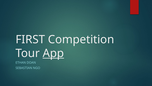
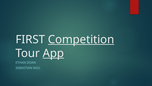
Competition underline: none -> present (81, 39)
